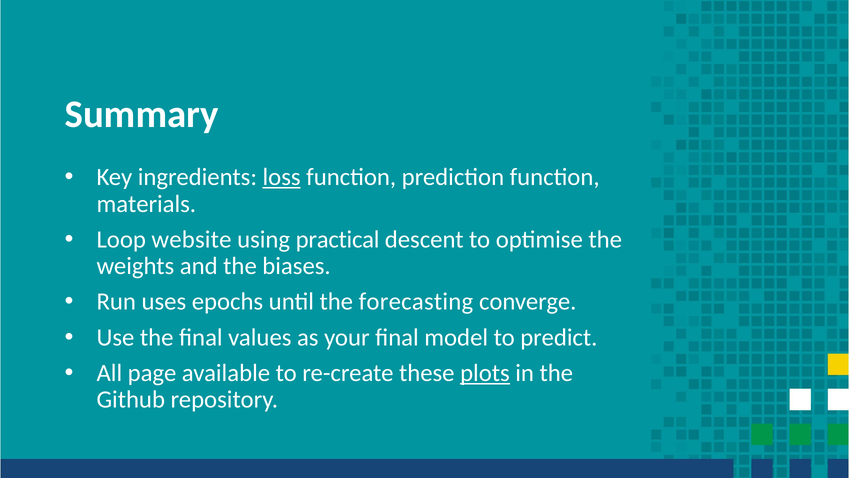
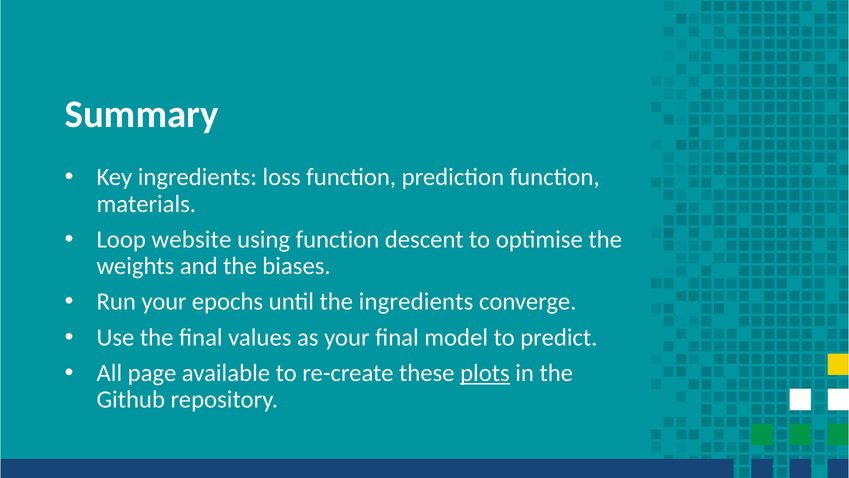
loss underline: present -> none (282, 177)
using practical: practical -> function (337, 239)
Run uses: uses -> your (164, 301)
the forecasting: forecasting -> ingredients (416, 301)
